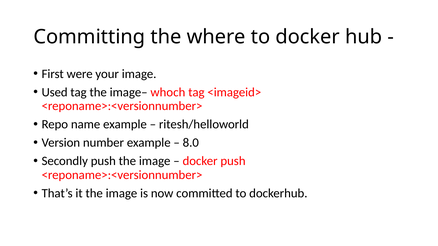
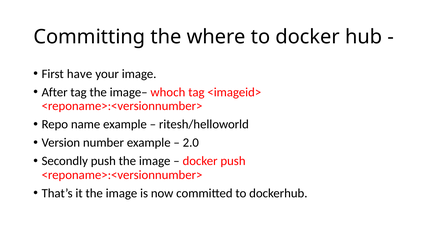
were: were -> have (80, 74)
Used: Used -> After (55, 92)
8.0: 8.0 -> 2.0 (191, 143)
